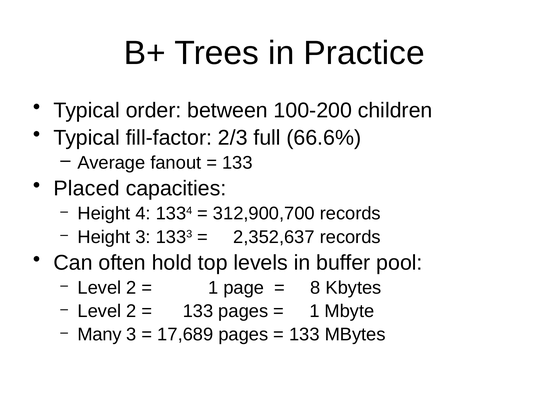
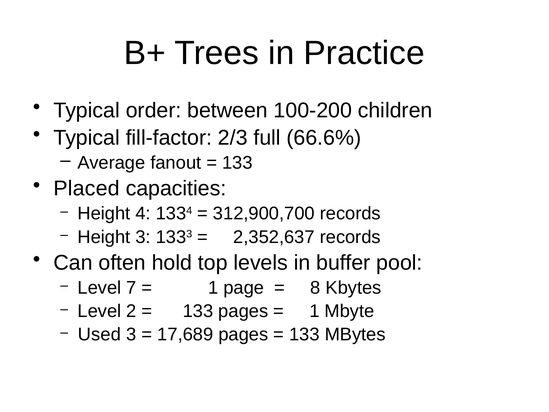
2: 2 -> 7 (131, 288)
Many: Many -> Used (99, 334)
